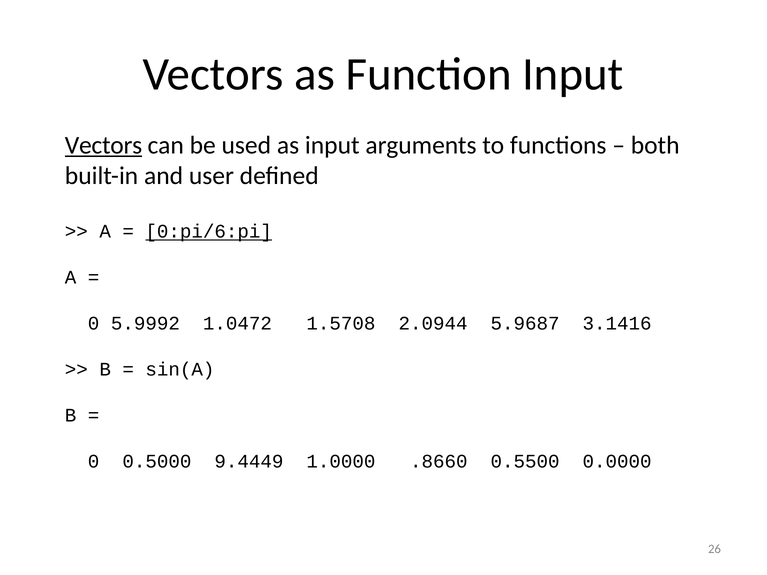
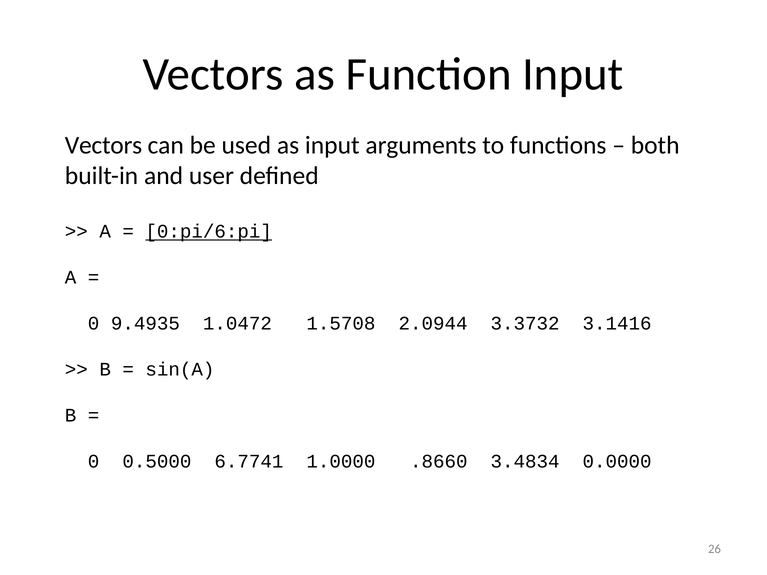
Vectors underline: present -> none (103, 145)
5.9992: 5.9992 -> 9.4935 (145, 324)
5.9687: 5.9687 -> 3.3732 (525, 324)
9.4449: 9.4449 -> 6.7741 (249, 462)
0.5500: 0.5500 -> 3.4834 (525, 462)
